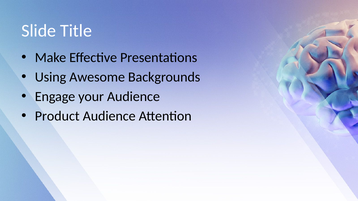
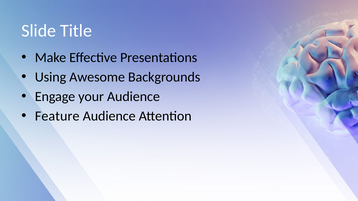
Product: Product -> Feature (57, 116)
